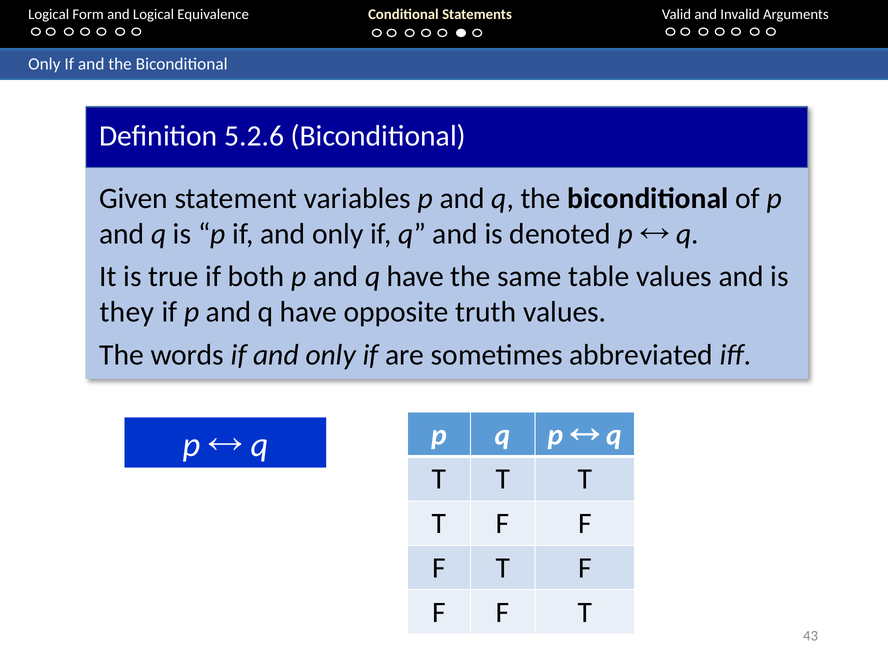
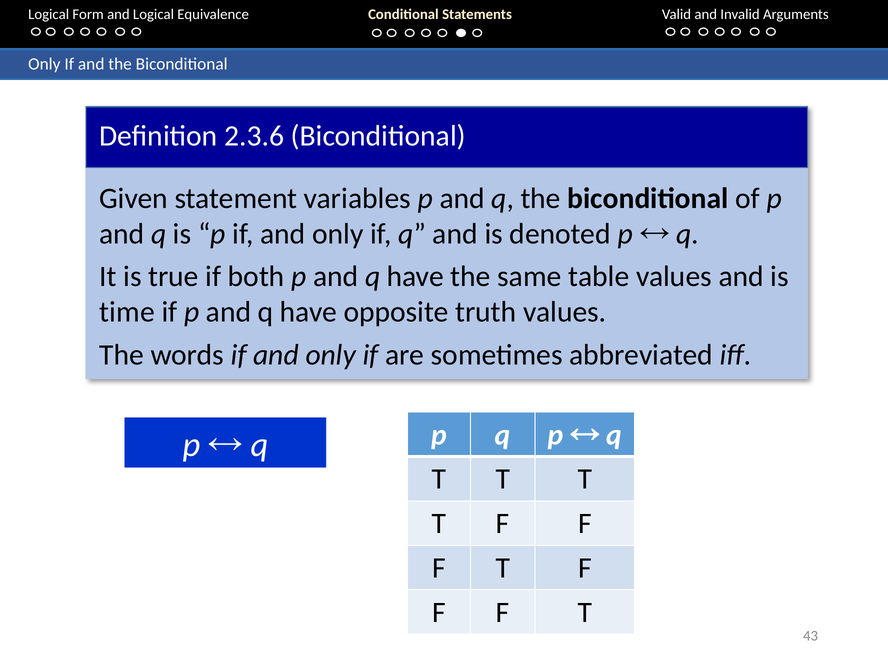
5.2.6: 5.2.6 -> 2.3.6 (254, 136)
they: they -> time (127, 312)
